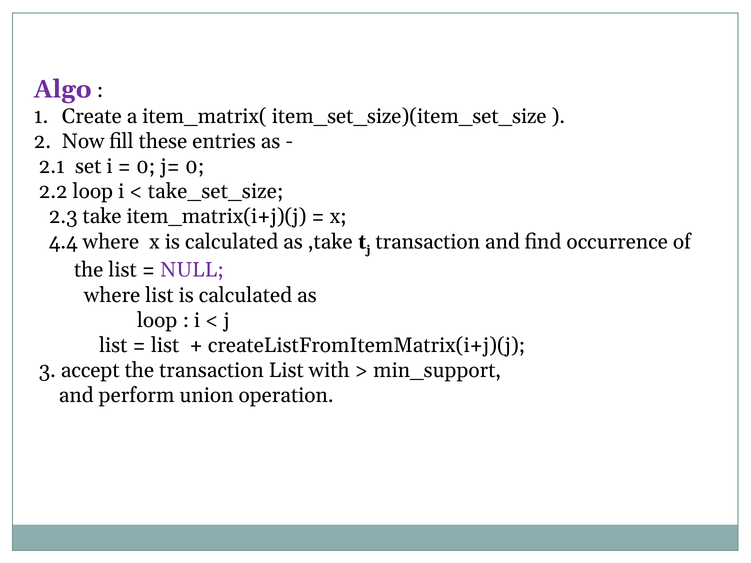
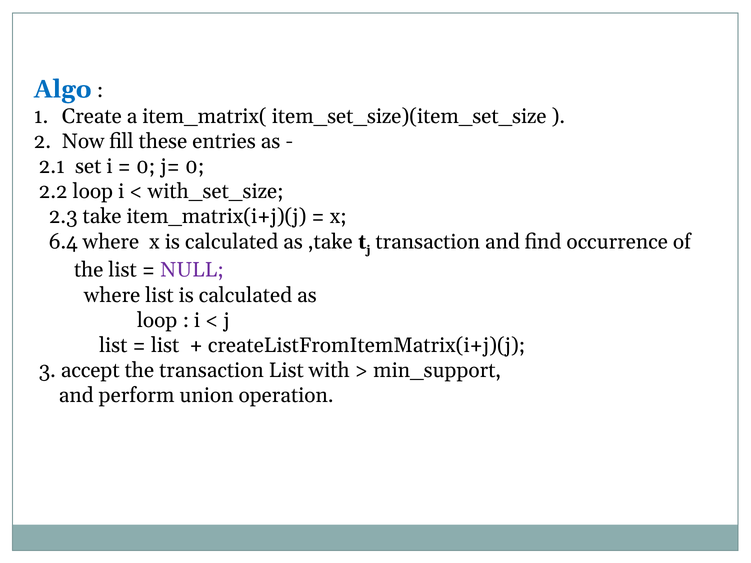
Algo colour: purple -> blue (63, 89)
take_set_size: take_set_size -> with_set_size (216, 192)
4.4: 4.4 -> 6.4 (63, 242)
